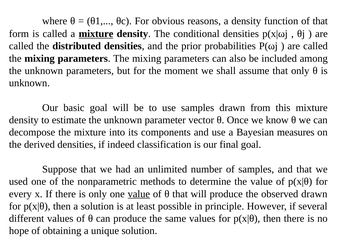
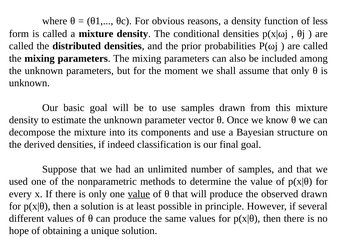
of that: that -> less (320, 21)
mixture underline: present -> none (96, 34)
measures: measures -> structure (296, 133)
